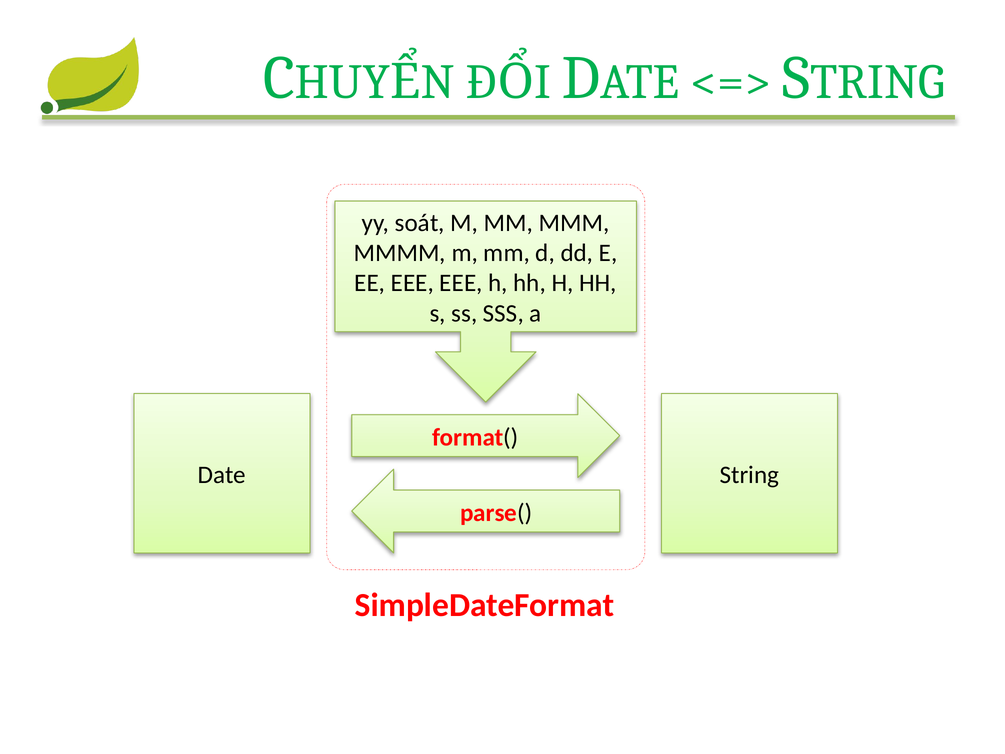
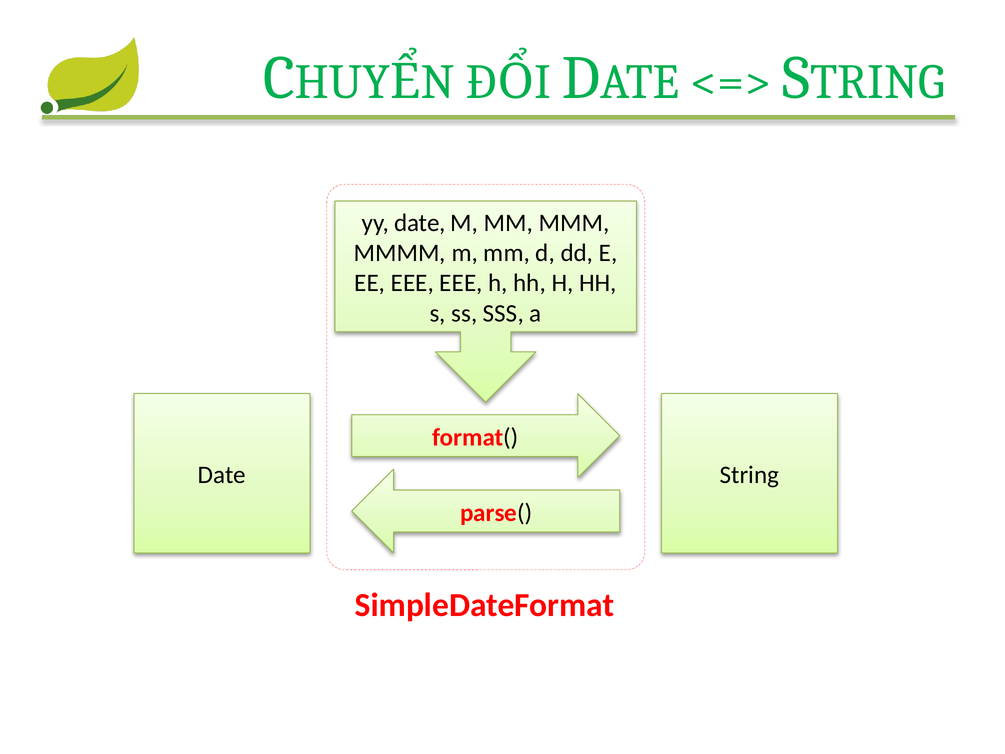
yy soát: soát -> date (420, 223)
